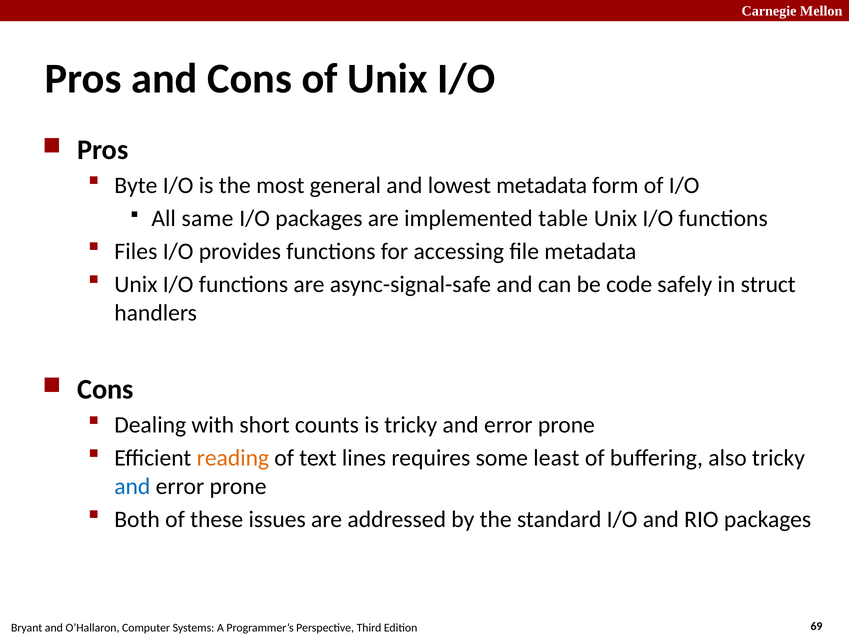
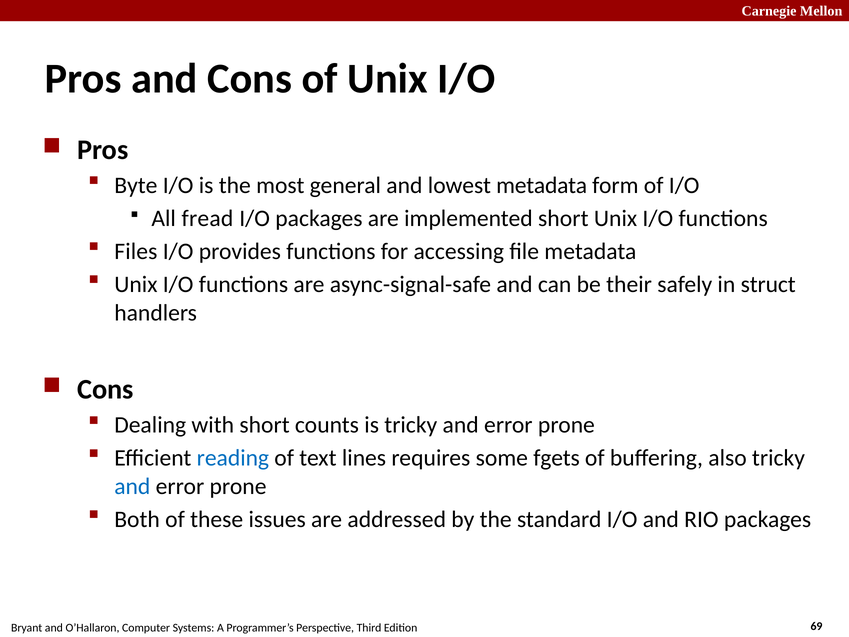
same: same -> fread (207, 218)
implemented table: table -> short (563, 218)
code: code -> their (629, 284)
reading colour: orange -> blue (233, 458)
least: least -> fgets (557, 458)
